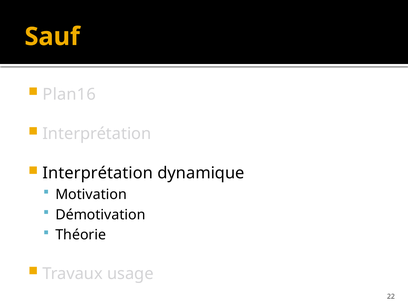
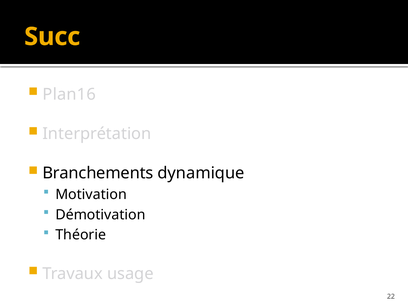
Sauf: Sauf -> Succ (52, 37)
Interprétation: Interprétation -> Branchements (98, 173)
